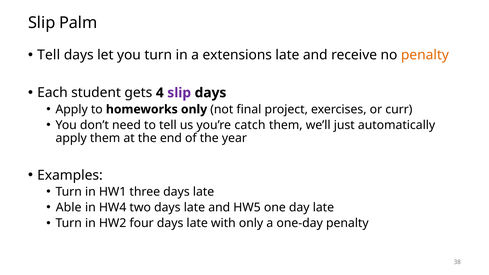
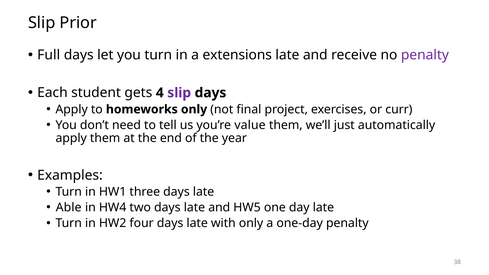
Palm: Palm -> Prior (78, 23)
Tell: Tell -> Full (49, 55)
penalty colour: orange -> purple (425, 55)
catch: catch -> value (250, 125)
